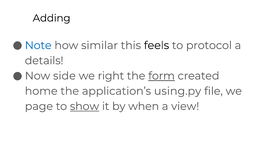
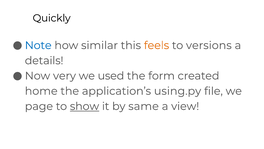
Adding: Adding -> Quickly (52, 18)
feels colour: black -> orange (157, 45)
protocol: protocol -> versions (209, 45)
side: side -> very (64, 76)
right: right -> used (111, 76)
form underline: present -> none (162, 76)
when: when -> same (144, 106)
